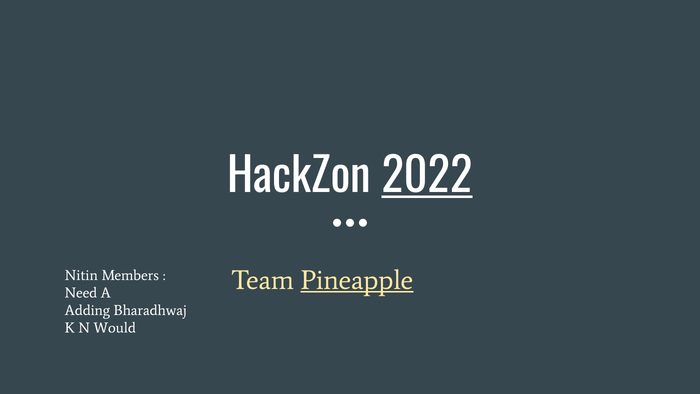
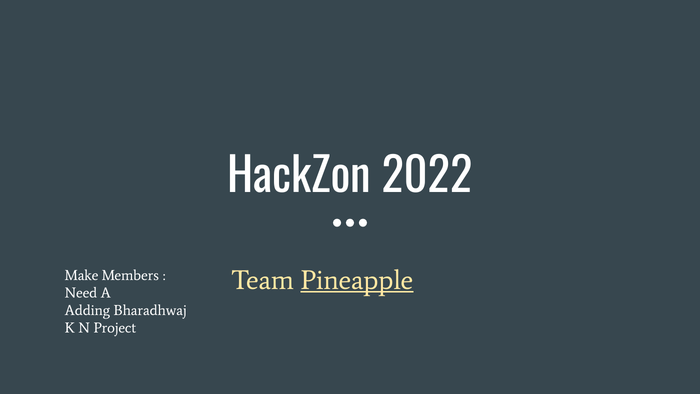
2022 underline: present -> none (427, 177)
Nitin: Nitin -> Make (81, 275)
Would: Would -> Project (115, 328)
